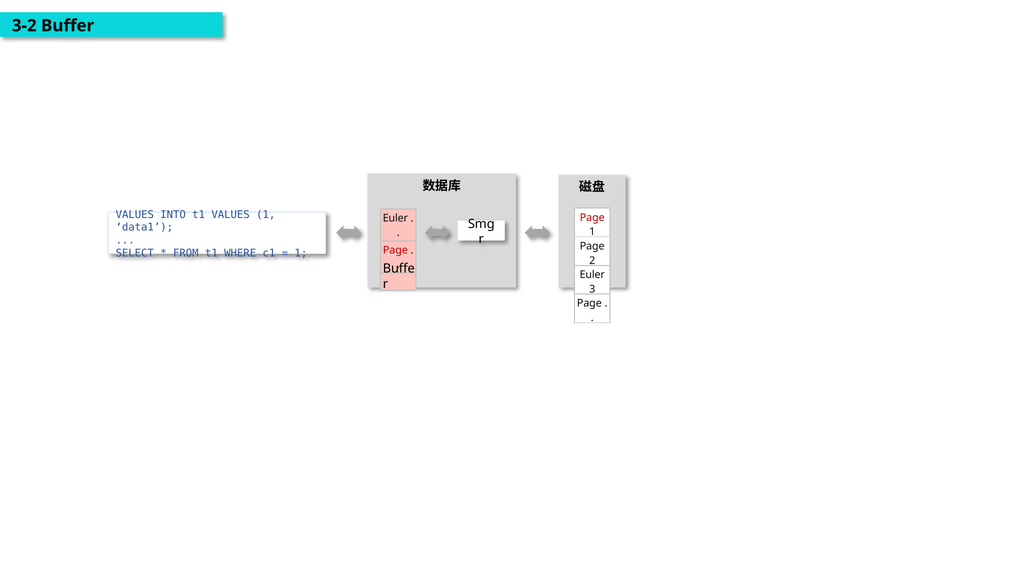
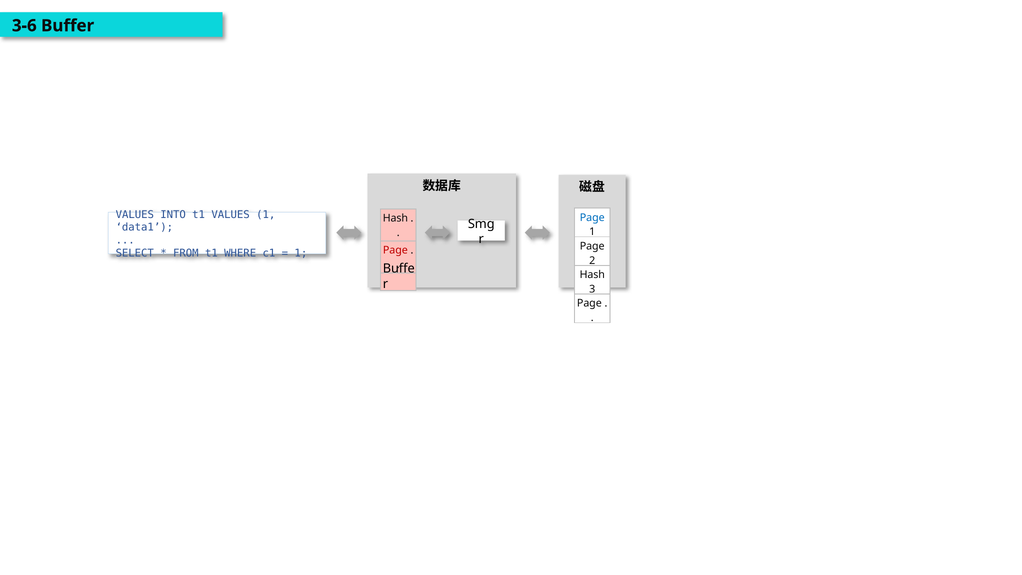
3-2: 3-2 -> 3-6 (24, 26)
Page colour: red -> blue (592, 217)
Euler: Euler -> Hash (395, 218)
Euler: Euler -> Hash (592, 275)
